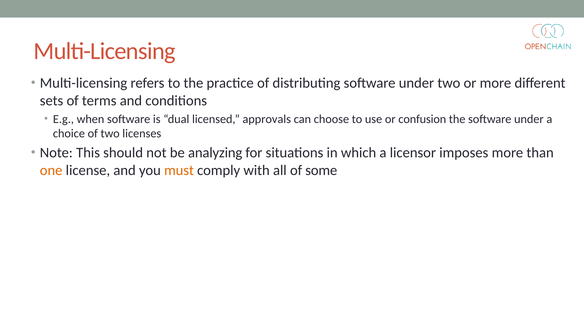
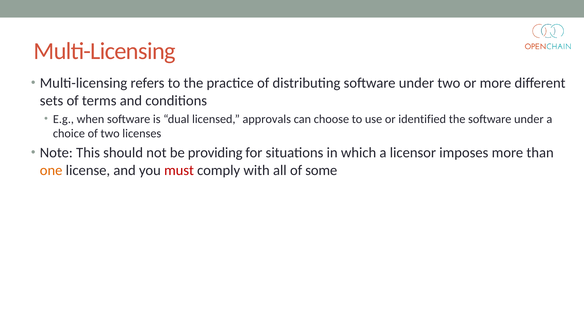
confusion: confusion -> identified (422, 119)
analyzing: analyzing -> providing (215, 153)
must colour: orange -> red (179, 170)
